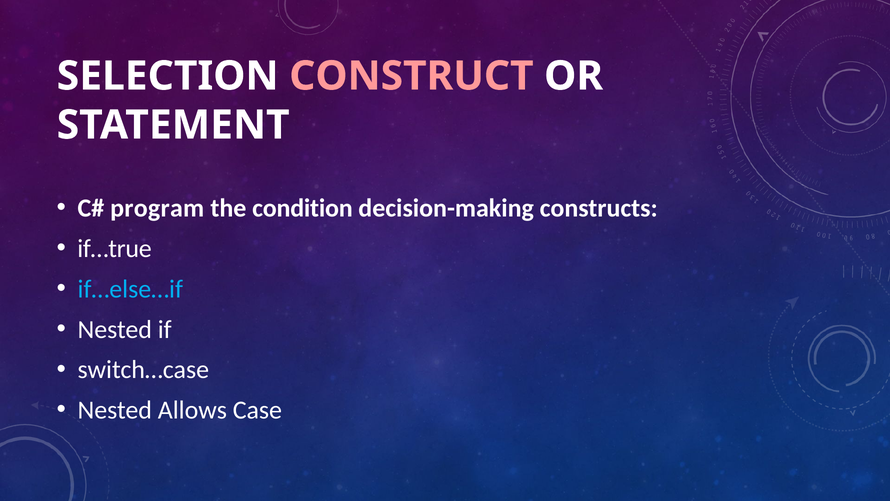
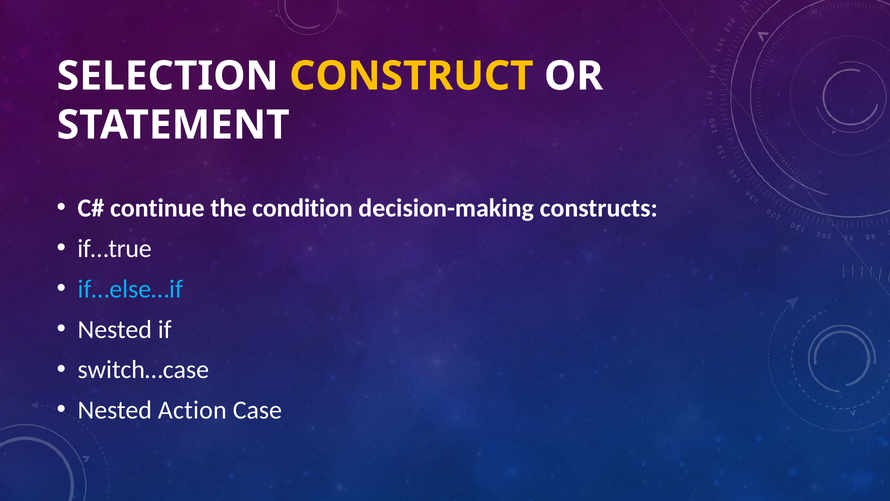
CONSTRUCT colour: pink -> yellow (411, 76)
program: program -> continue (157, 208)
Allows: Allows -> Action (192, 410)
